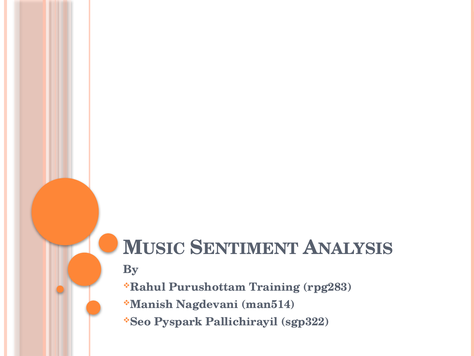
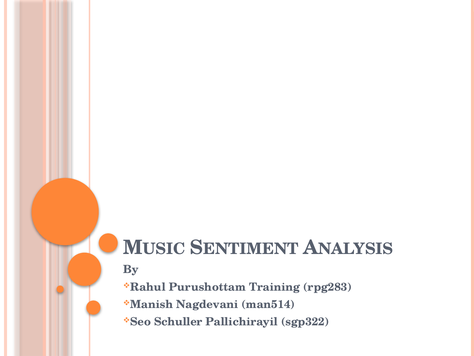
Pyspark: Pyspark -> Schuller (178, 321)
